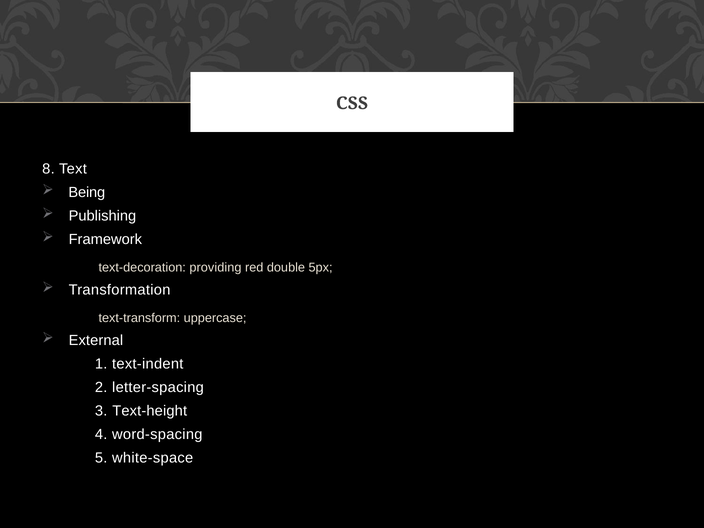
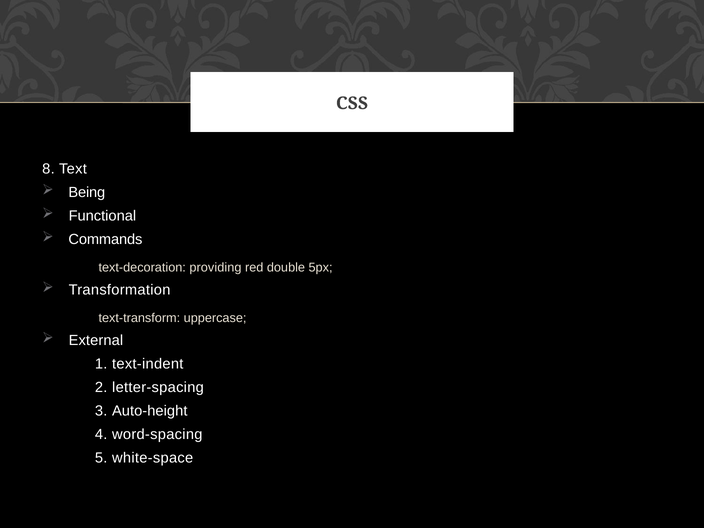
Publishing: Publishing -> Functional (102, 216)
Framework: Framework -> Commands (105, 239)
Text-height: Text-height -> Auto-height (150, 411)
